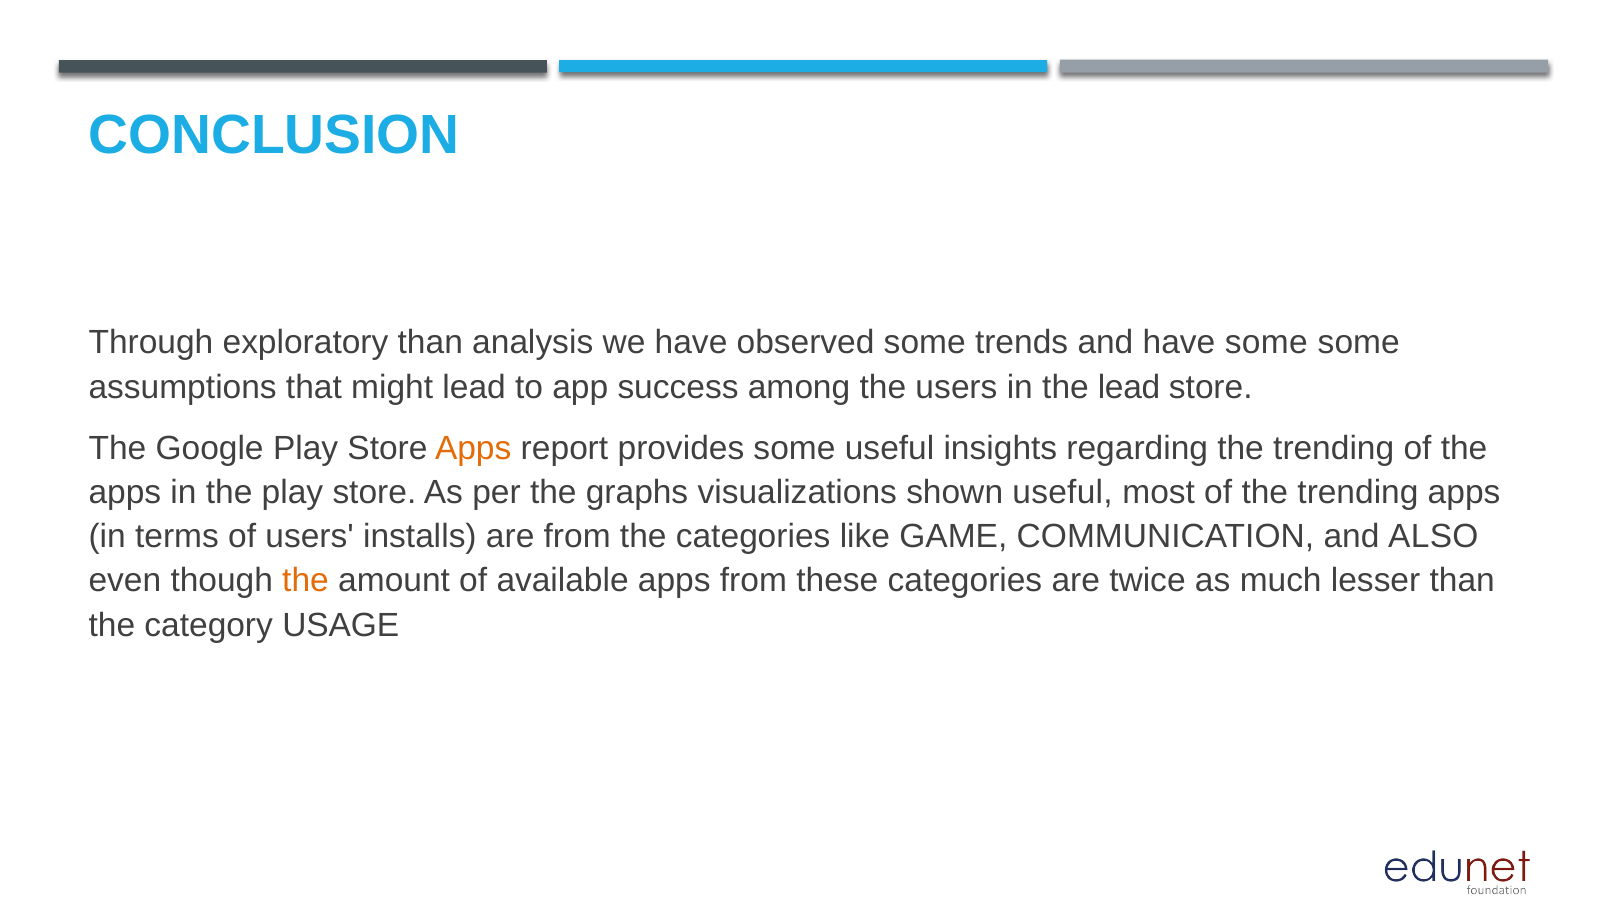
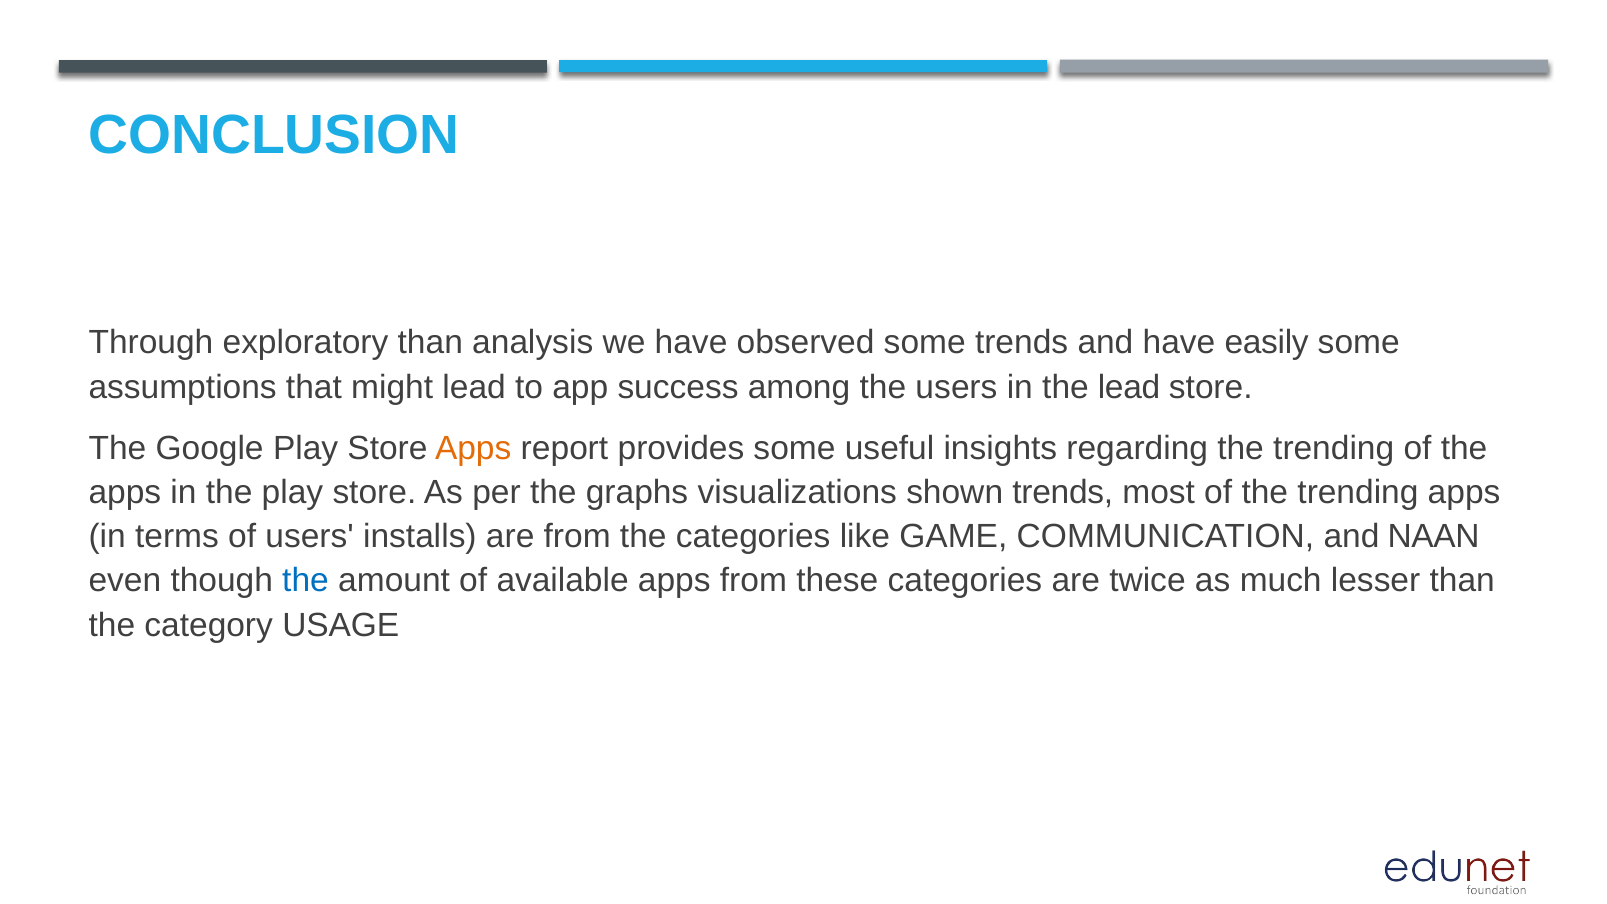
have some: some -> easily (1267, 343)
shown useful: useful -> trends (1063, 492)
ALSO: ALSO -> NAAN (1434, 537)
the colour: orange -> blue (306, 581)
